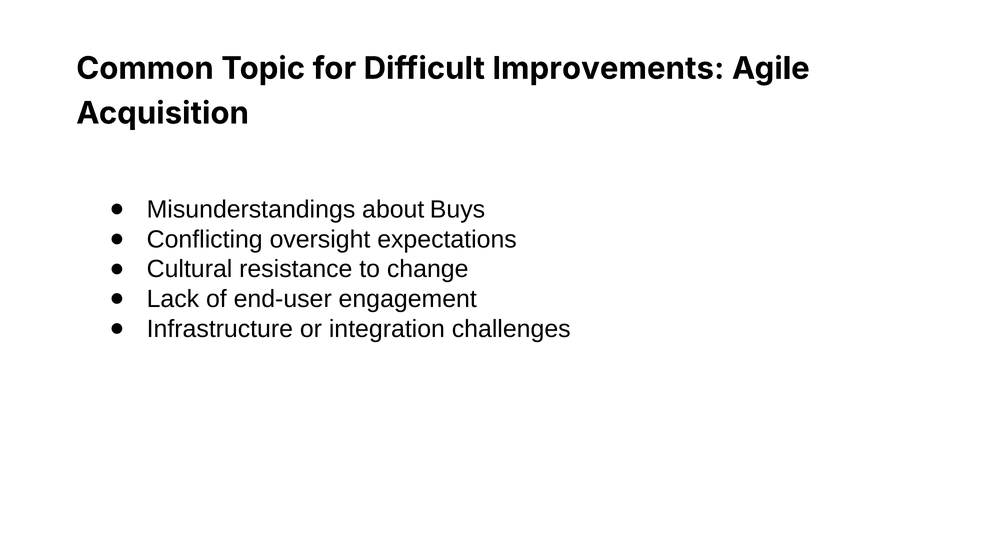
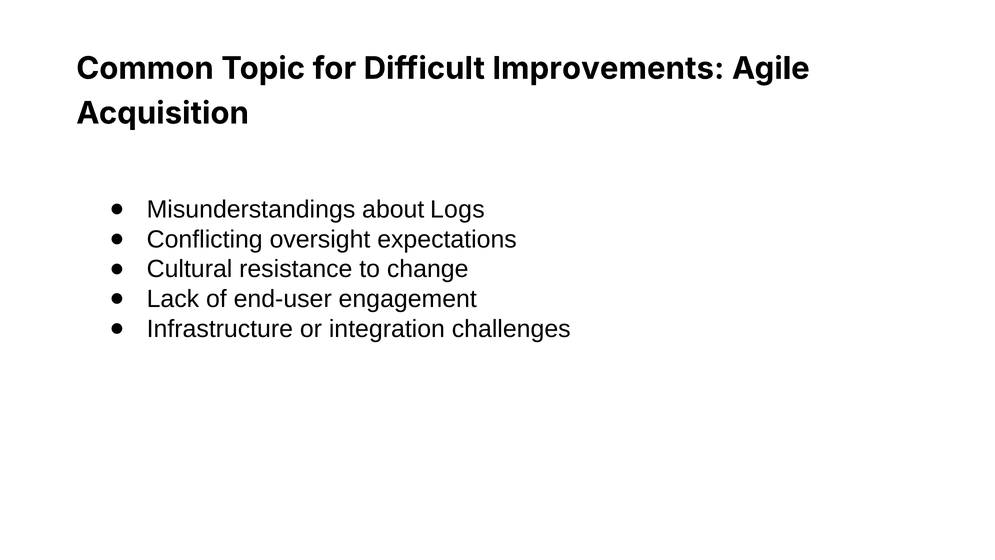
Buys: Buys -> Logs (457, 209)
